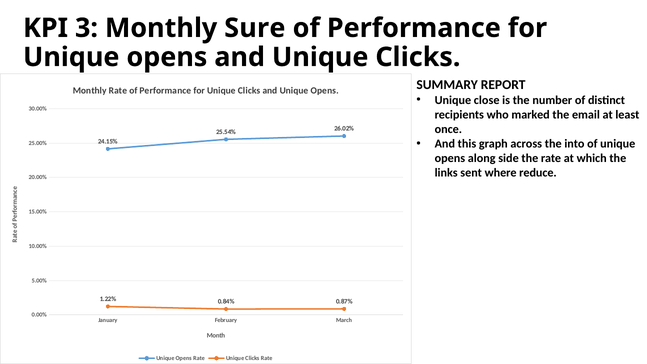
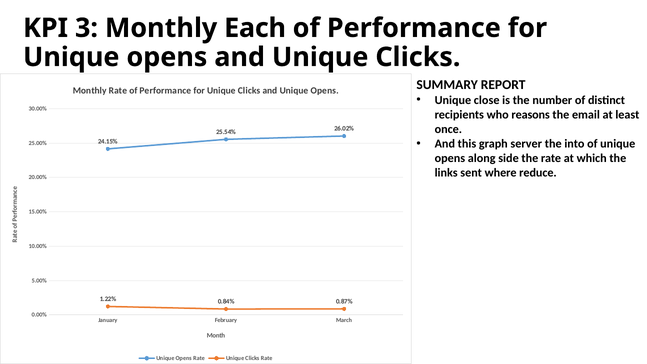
Sure: Sure -> Each (255, 28)
marked: marked -> reasons (531, 115)
across: across -> server (526, 144)
